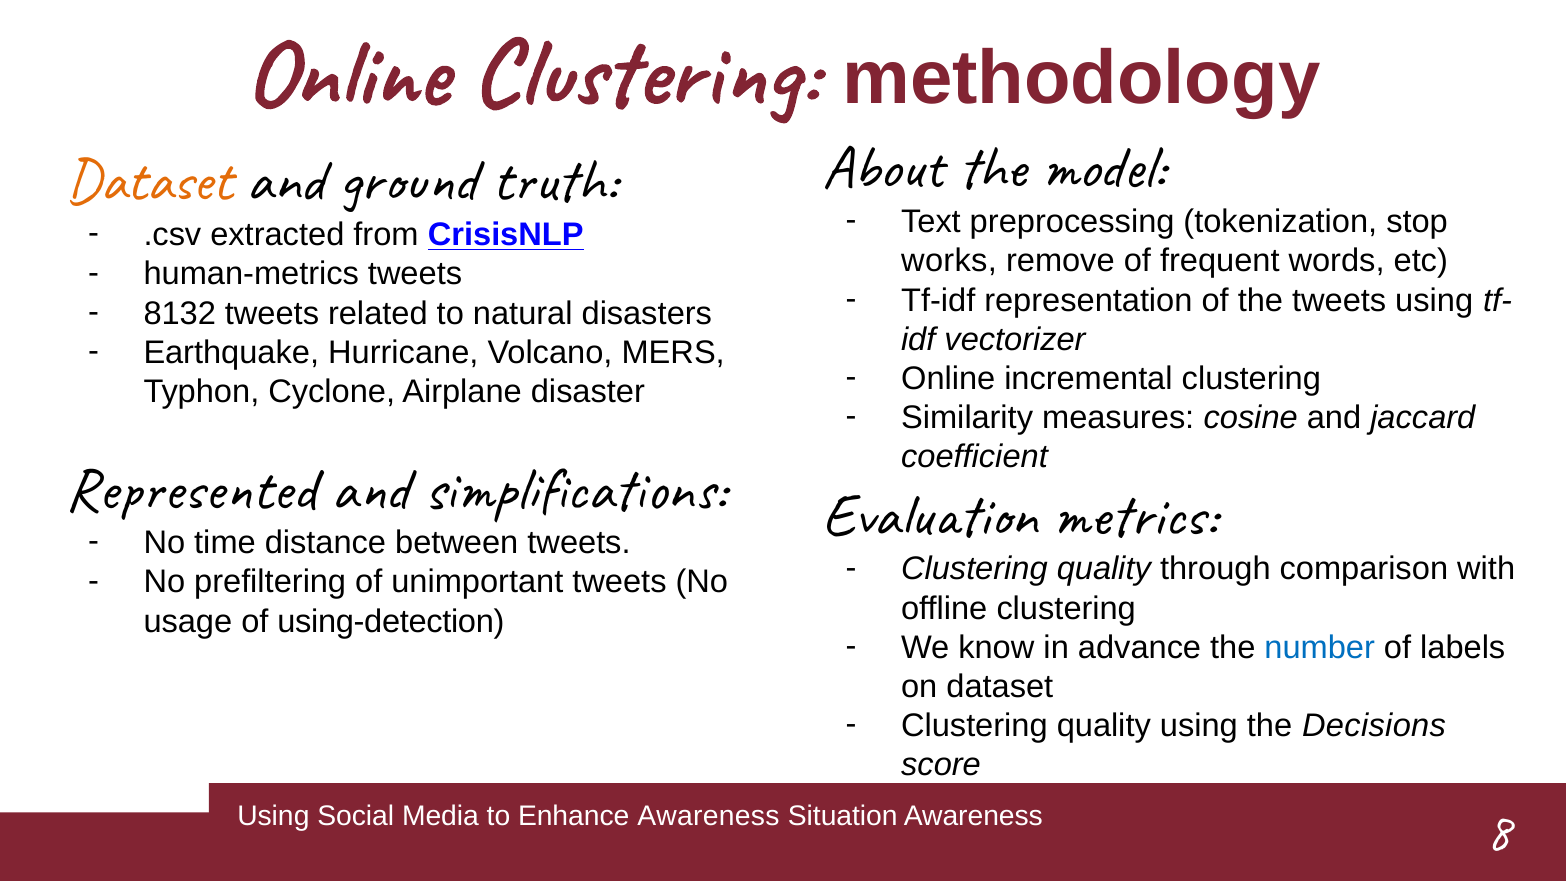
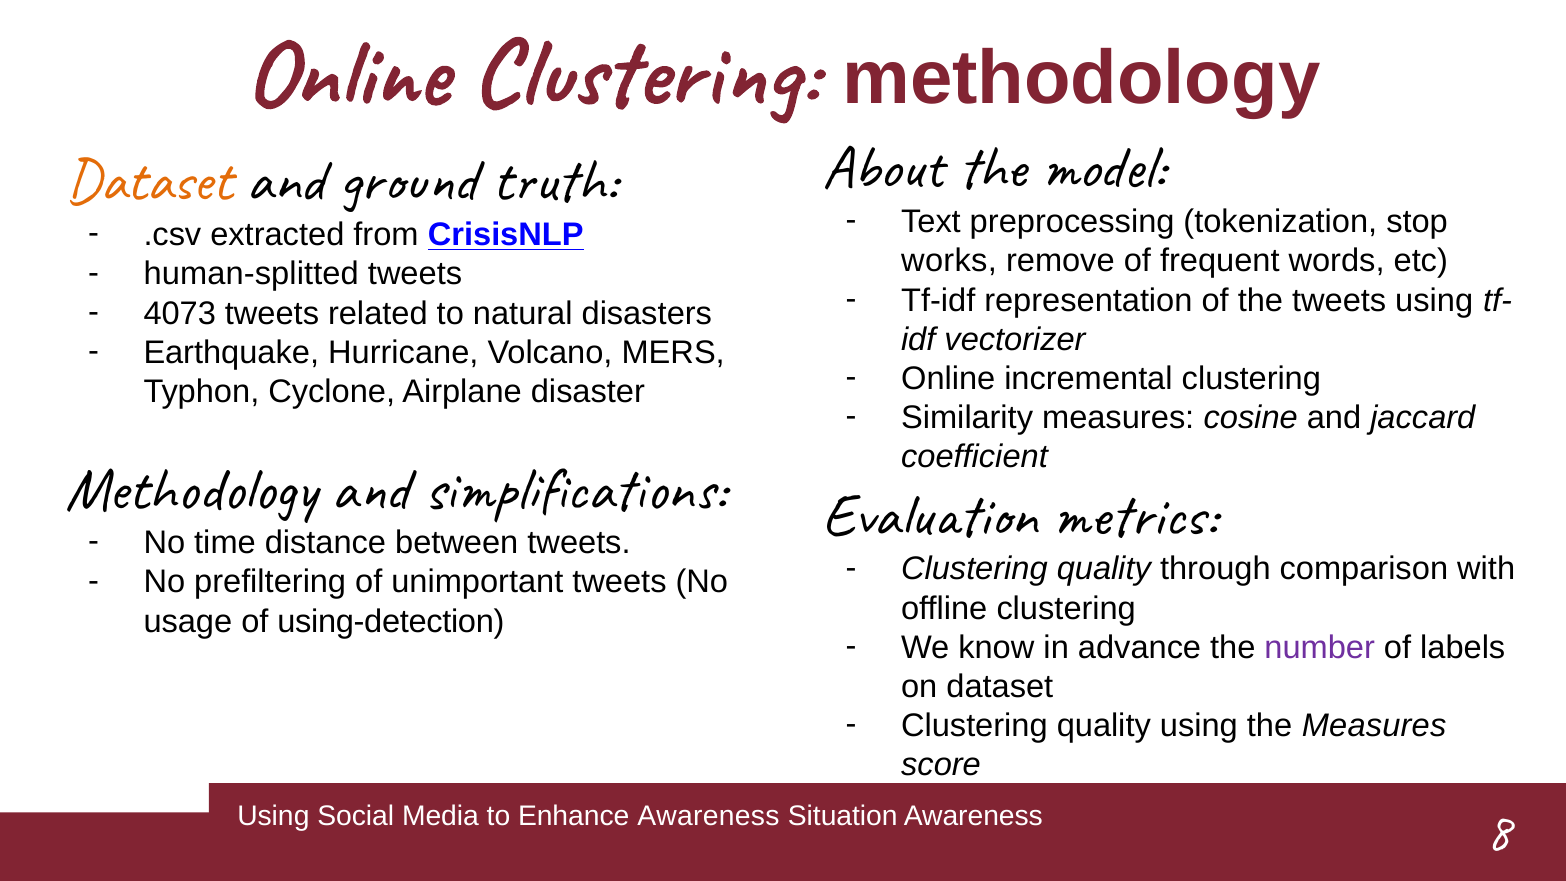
human-metrics: human-metrics -> human-splitted (251, 274)
8132: 8132 -> 4073 (180, 313)
Represented: Represented -> Methodology (191, 489)
number colour: blue -> purple (1320, 647)
the Decisions: Decisions -> Measures (1374, 726)
